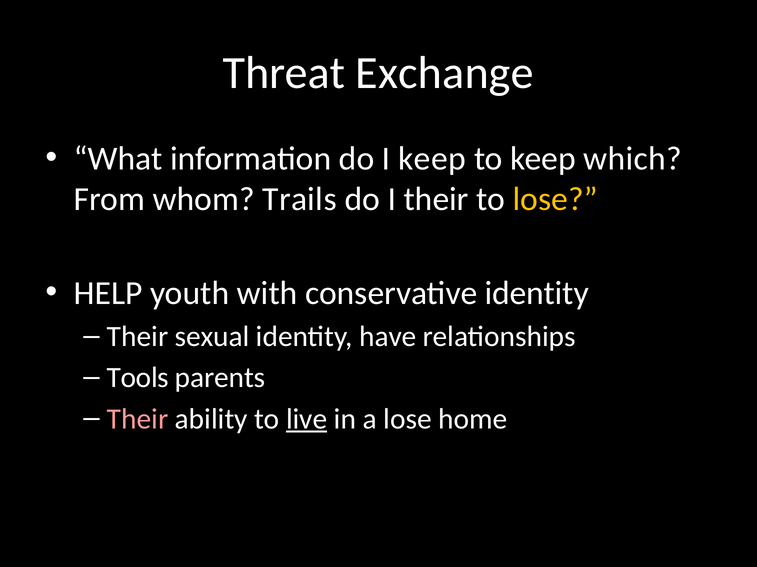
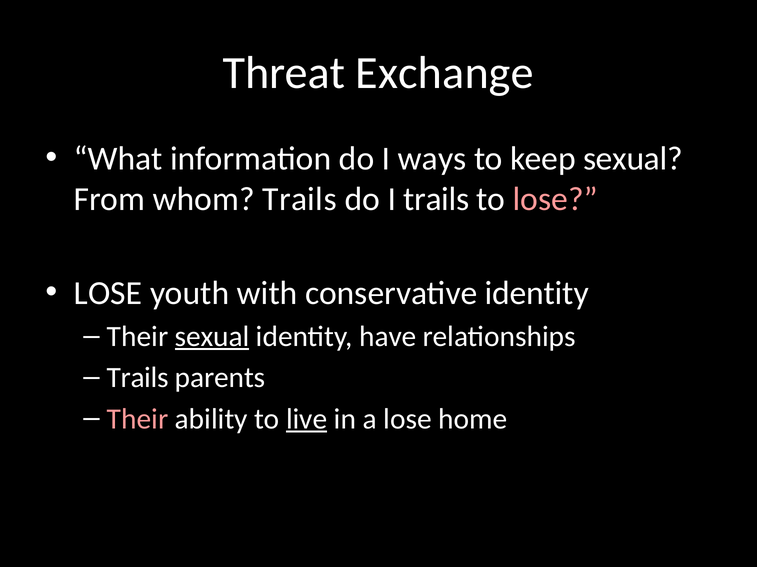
I keep: keep -> ways (432, 159)
keep which: which -> sexual (633, 159)
I their: their -> trails (436, 199)
lose colour: yellow -> pink (555, 199)
HELP: HELP -> LOSE (108, 293)
sexual underline: none -> present (212, 337)
Tools: Tools -> Trails (138, 378)
